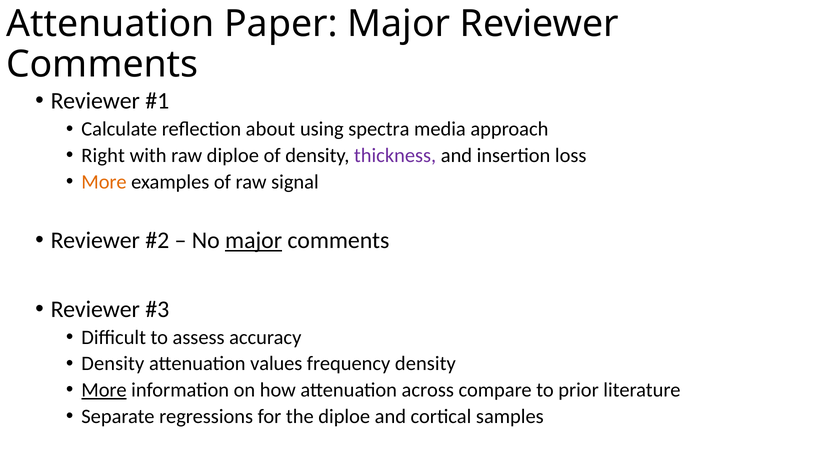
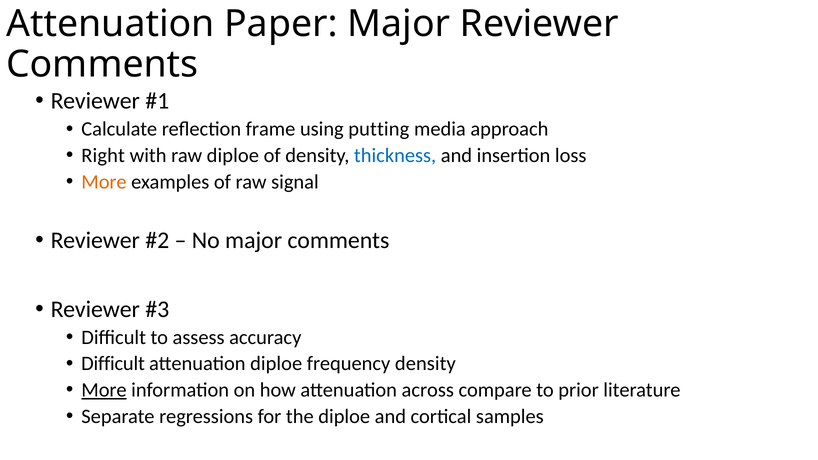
about: about -> frame (271, 129)
spectra: spectra -> putting (379, 129)
thickness colour: purple -> blue (395, 156)
major underline: present -> none (254, 241)
Density: Density -> Difficult (113, 364)
attenuation values: values -> diploe (276, 364)
